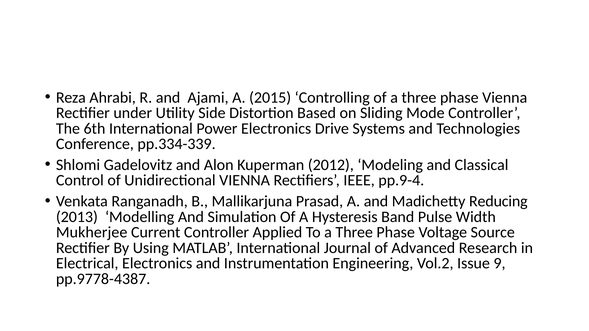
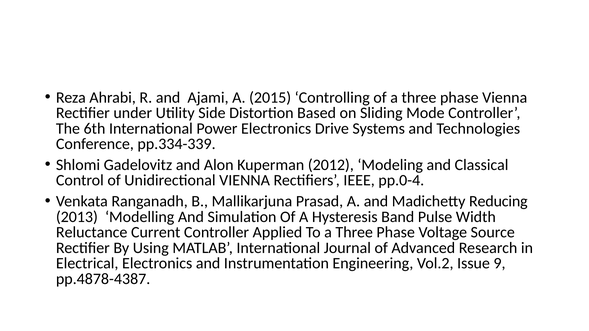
pp.9-4: pp.9-4 -> pp.0-4 (401, 181)
Mukherjee: Mukherjee -> Reluctance (92, 233)
pp.9778-4387: pp.9778-4387 -> pp.4878-4387 (103, 279)
